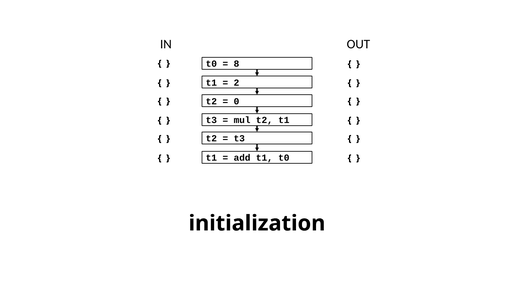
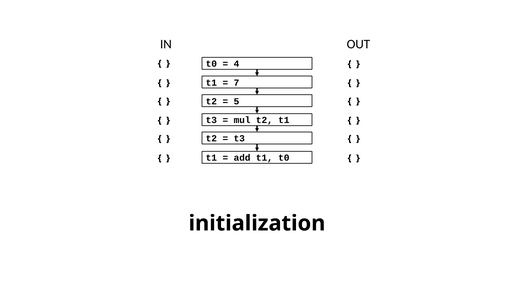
8: 8 -> 4 (236, 64)
2: 2 -> 7 (236, 83)
0: 0 -> 5 (236, 101)
